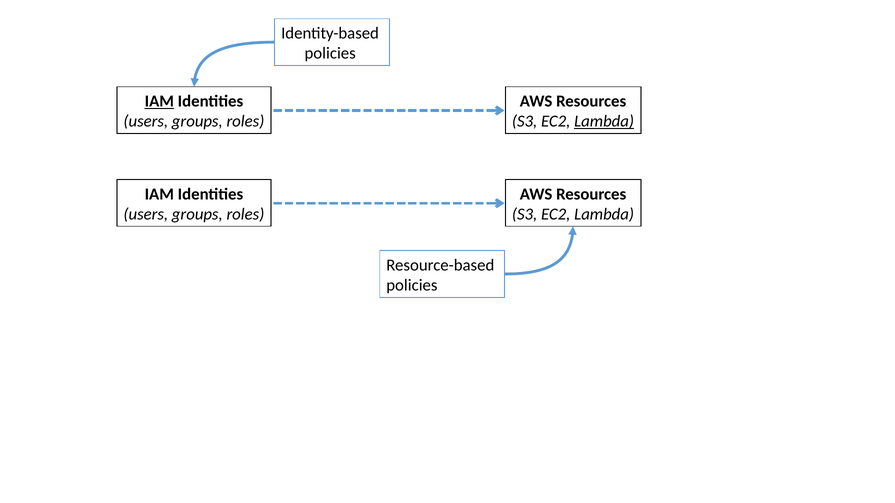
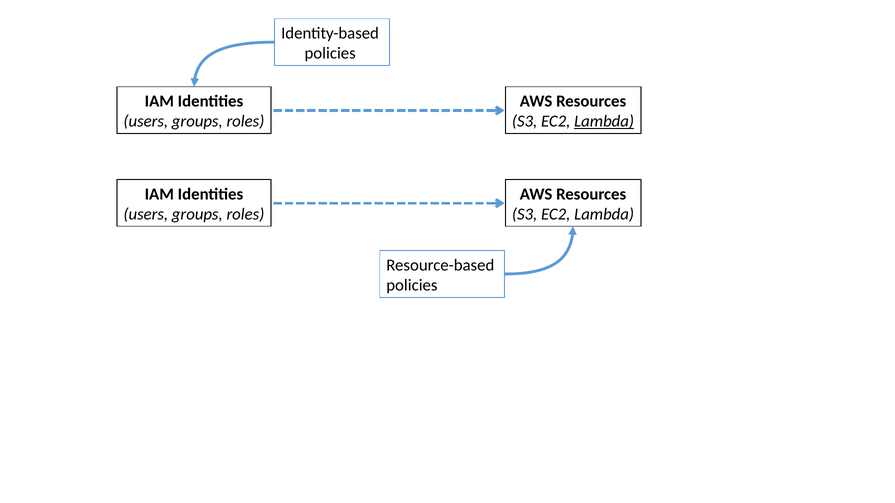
IAM underline: present -> none (159, 101)
